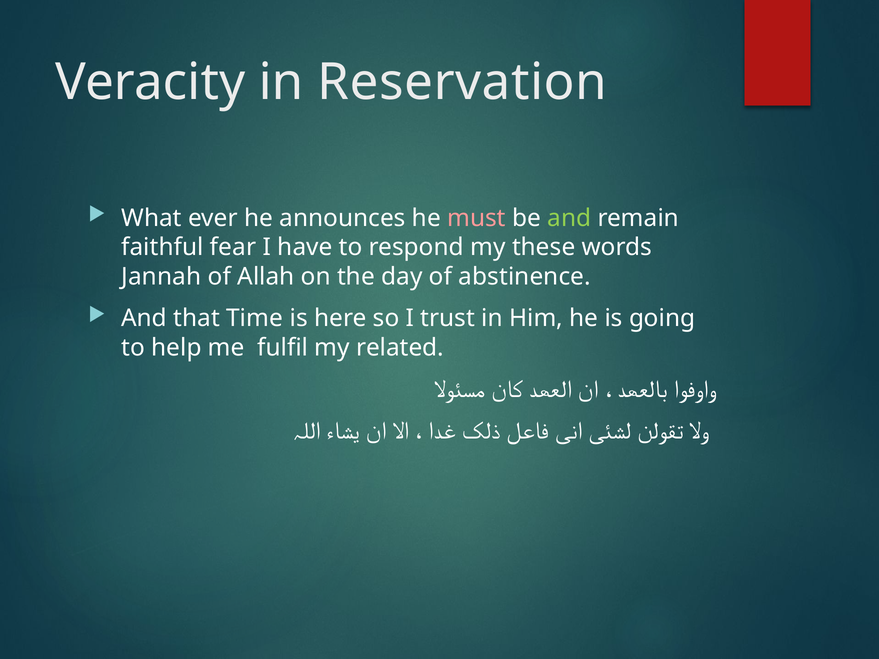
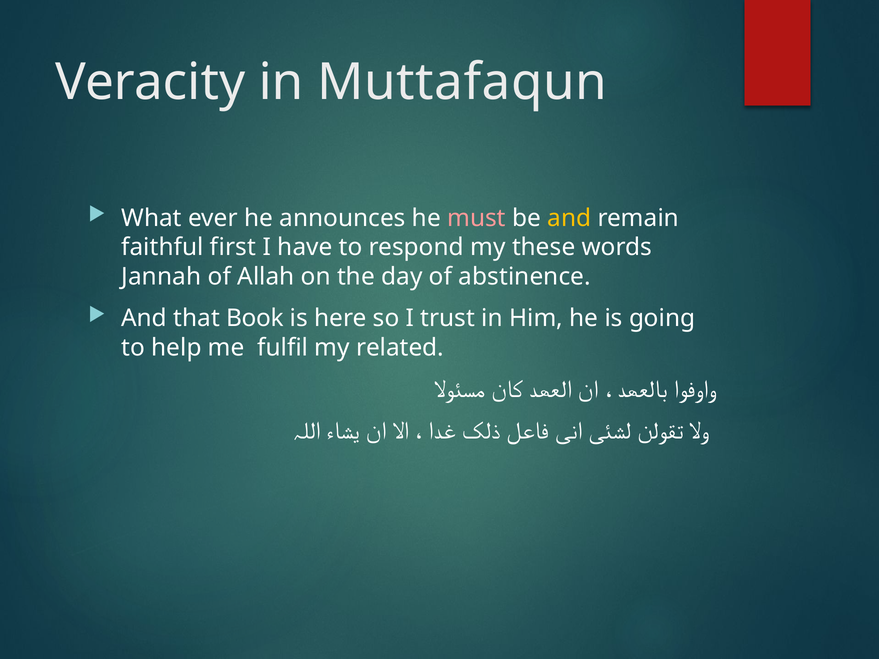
Reservation: Reservation -> Muttafaqun (462, 82)
and colour: light green -> yellow (569, 218)
fear: fear -> first (233, 247)
Time: Time -> Book (255, 318)
